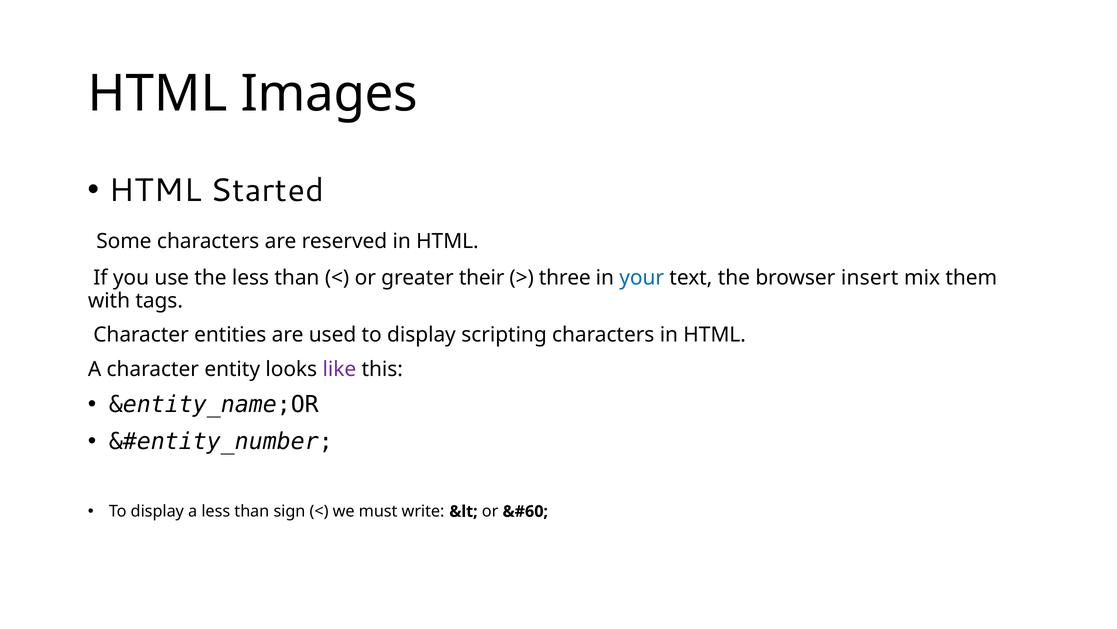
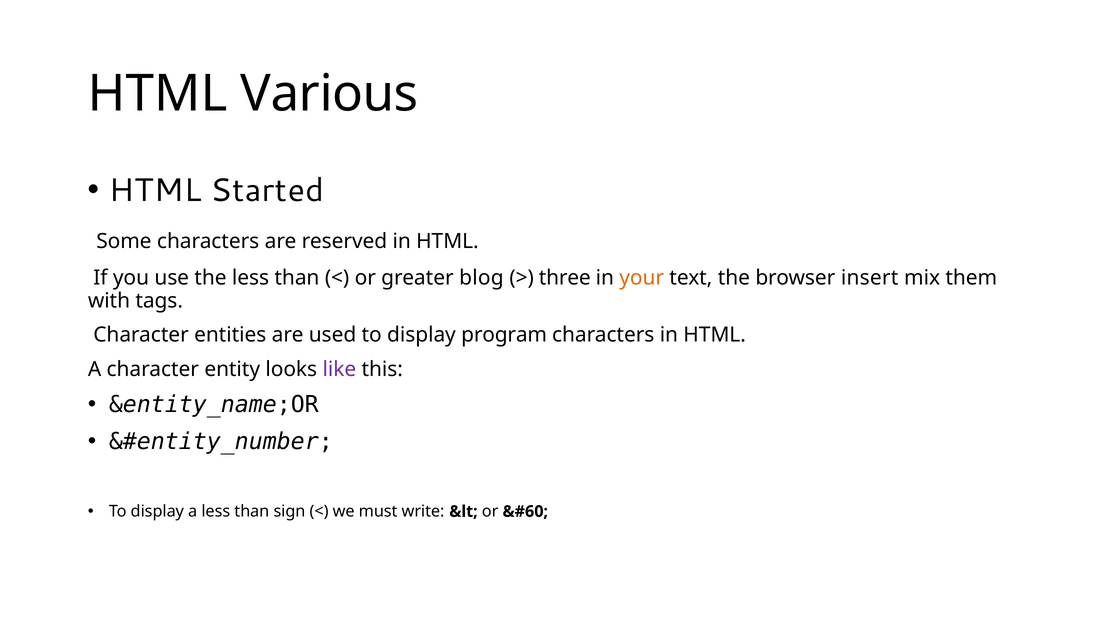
Images: Images -> Various (329, 94)
their: their -> blog (481, 278)
your colour: blue -> orange (642, 278)
scripting: scripting -> program (504, 335)
